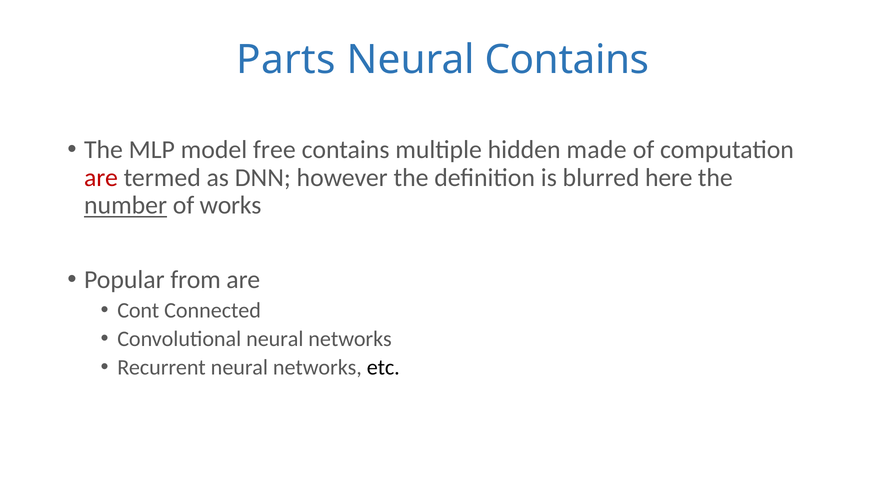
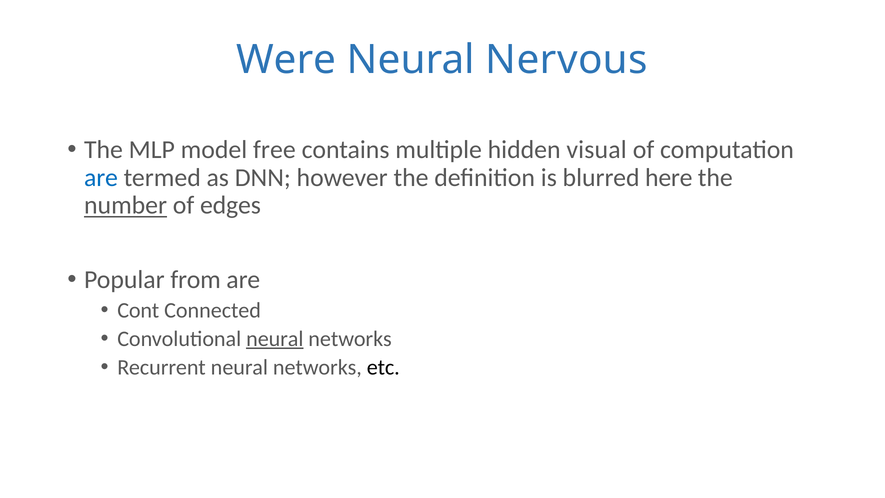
Parts: Parts -> Were (286, 60)
Neural Contains: Contains -> Nervous (567, 60)
made: made -> visual (597, 150)
are colour: red -> blue (101, 178)
works: works -> edges (230, 205)
neural underline: none -> present (275, 339)
